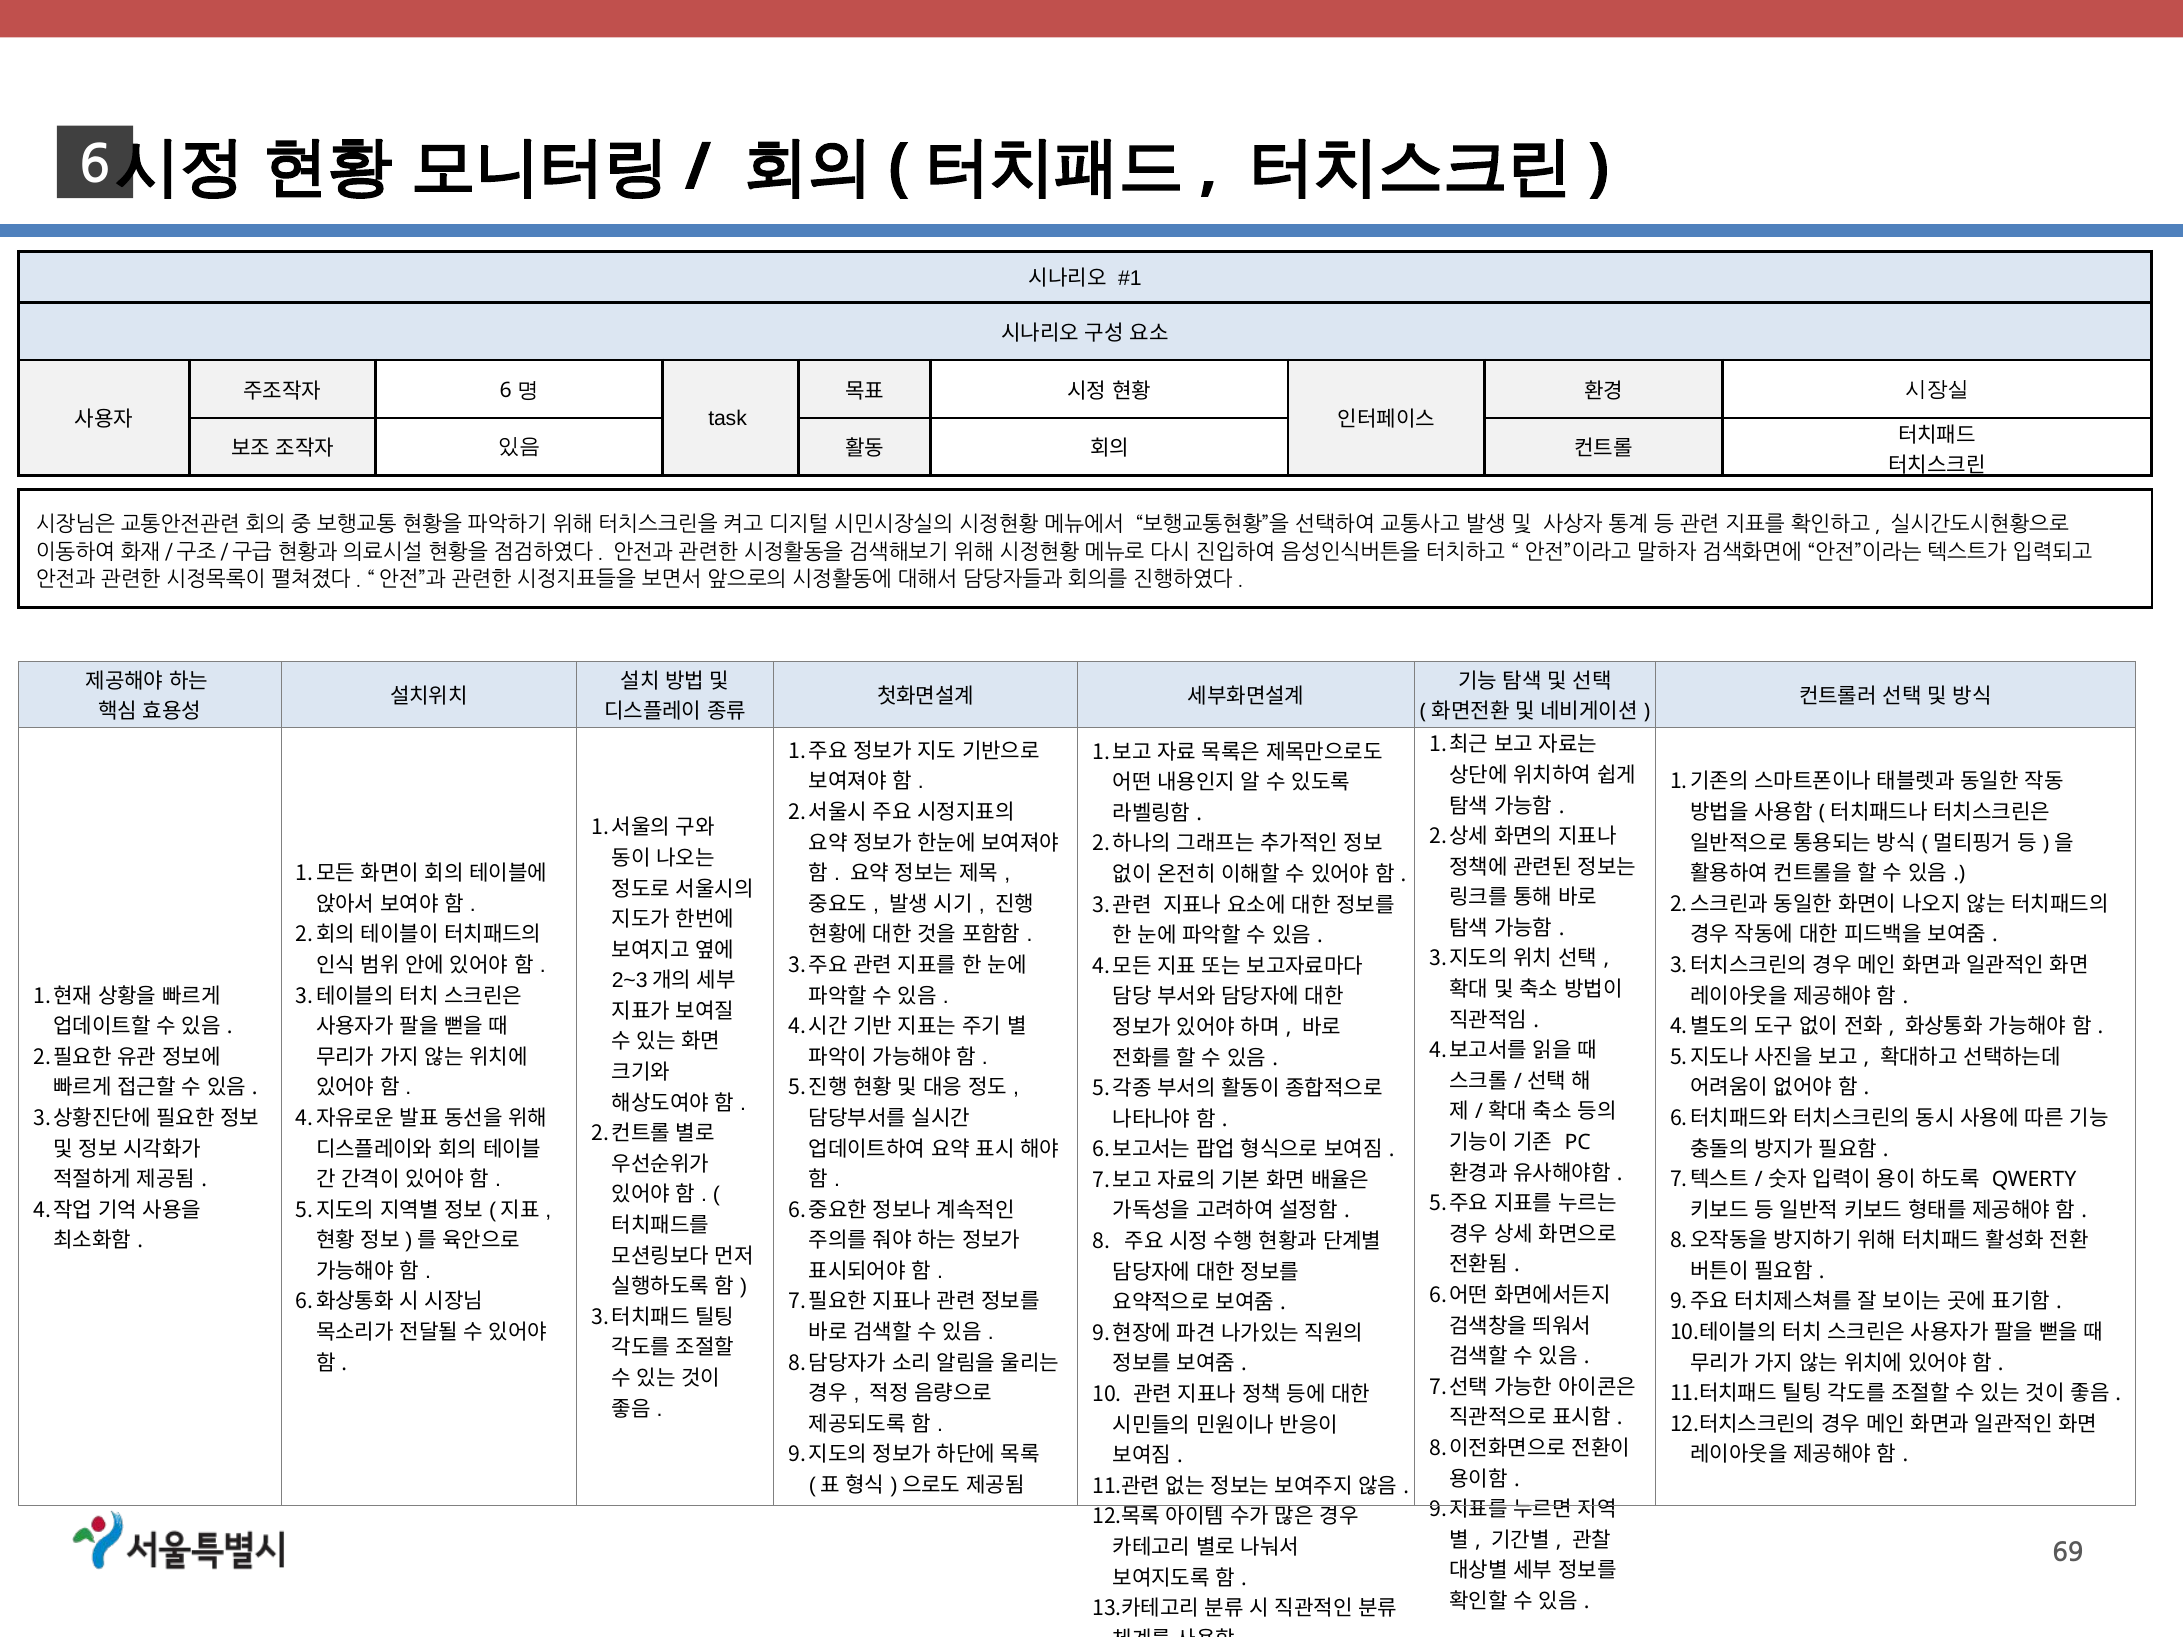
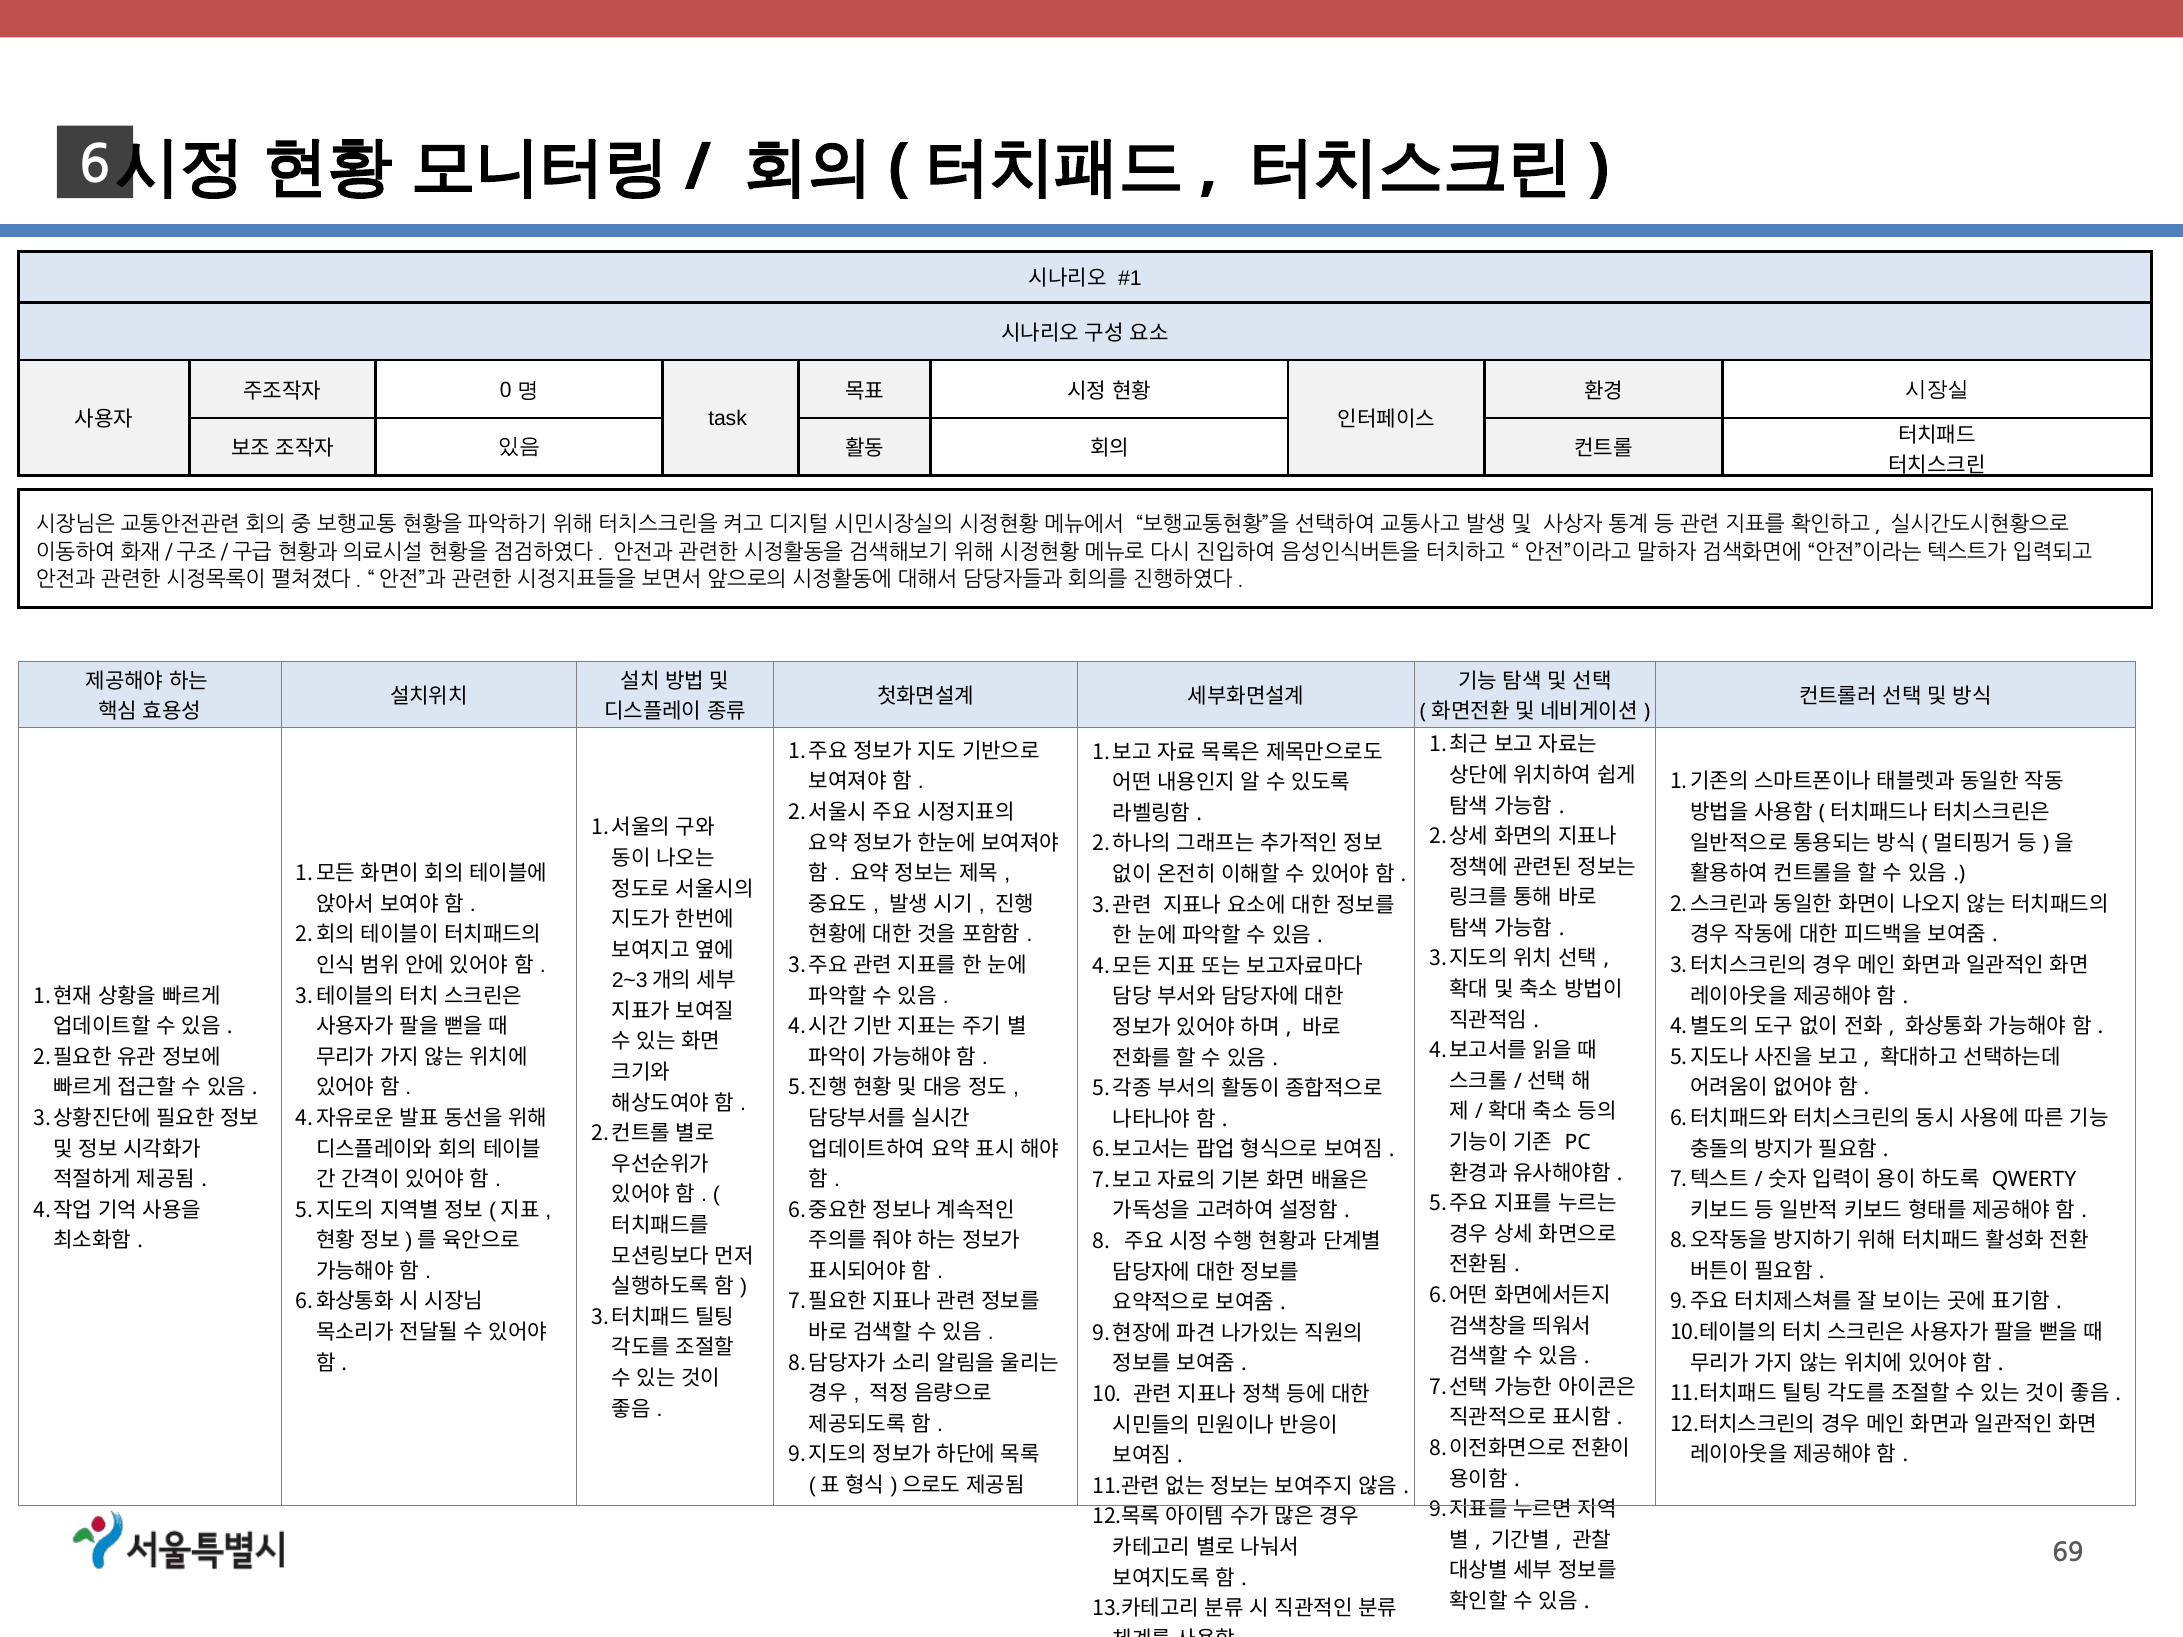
6: 6 -> 0 (506, 390)
